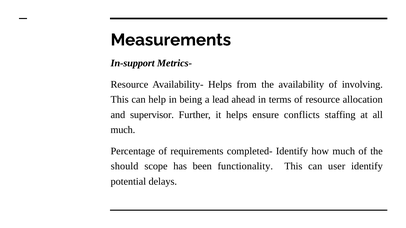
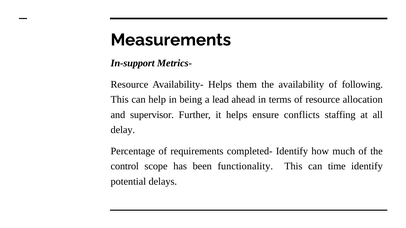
from: from -> them (247, 85)
involving: involving -> following (362, 85)
much: much -> delay (123, 130)
should: should -> control (125, 166)
user: user -> time (337, 166)
